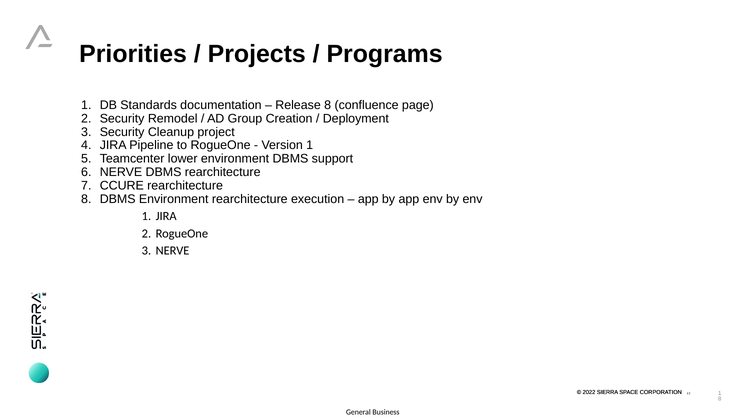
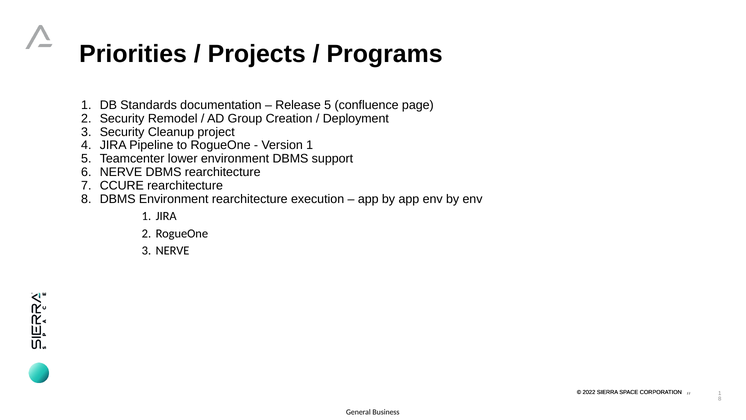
Release 8: 8 -> 5 (328, 105)
